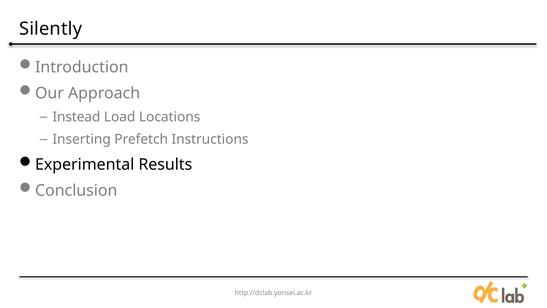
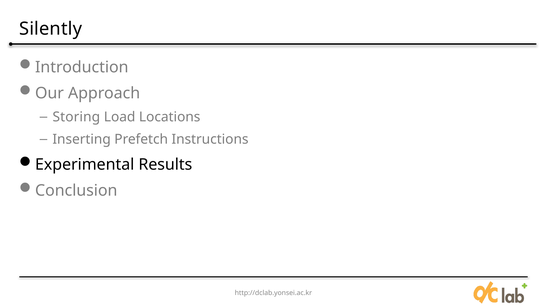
Instead: Instead -> Storing (76, 117)
